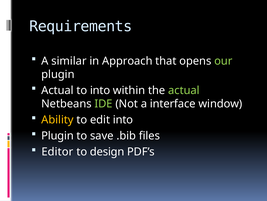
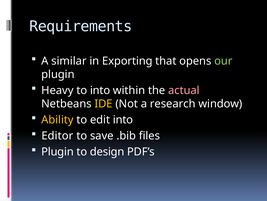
Approach: Approach -> Exporting (127, 61)
Actual: Actual -> Heavy (57, 90)
actual colour: light green -> pink (184, 90)
IDE colour: light green -> yellow (104, 103)
interface: interface -> research (173, 103)
Plugin: Plugin -> Editor (57, 135)
Editor: Editor -> Plugin (57, 151)
